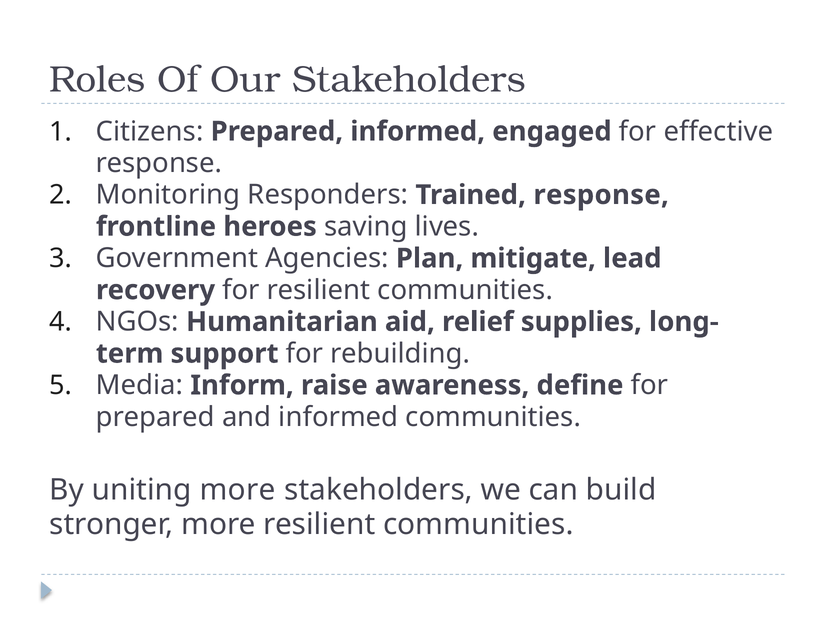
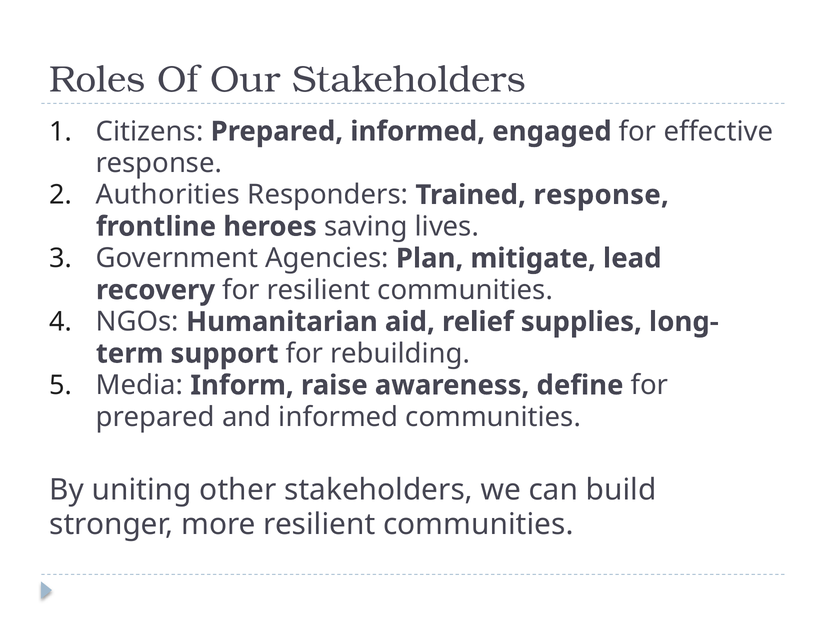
Monitoring: Monitoring -> Authorities (168, 195)
uniting more: more -> other (238, 489)
